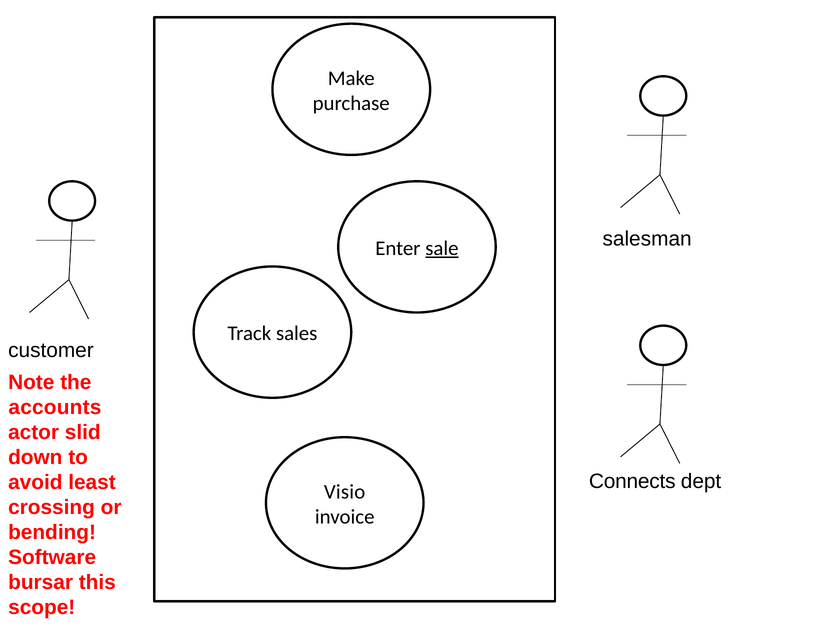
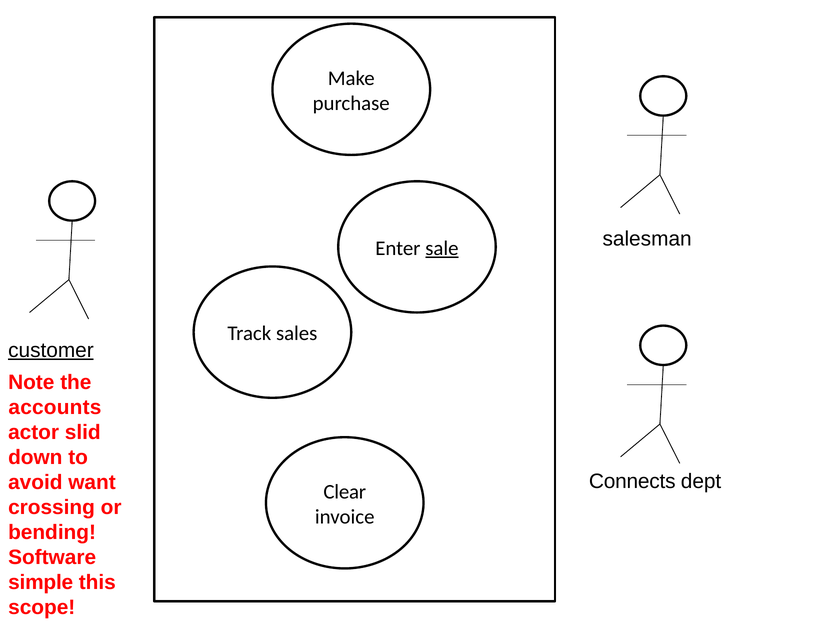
customer underline: none -> present (51, 350)
least: least -> want (92, 483)
Visio: Visio -> Clear (345, 492)
bursar: bursar -> simple (41, 583)
